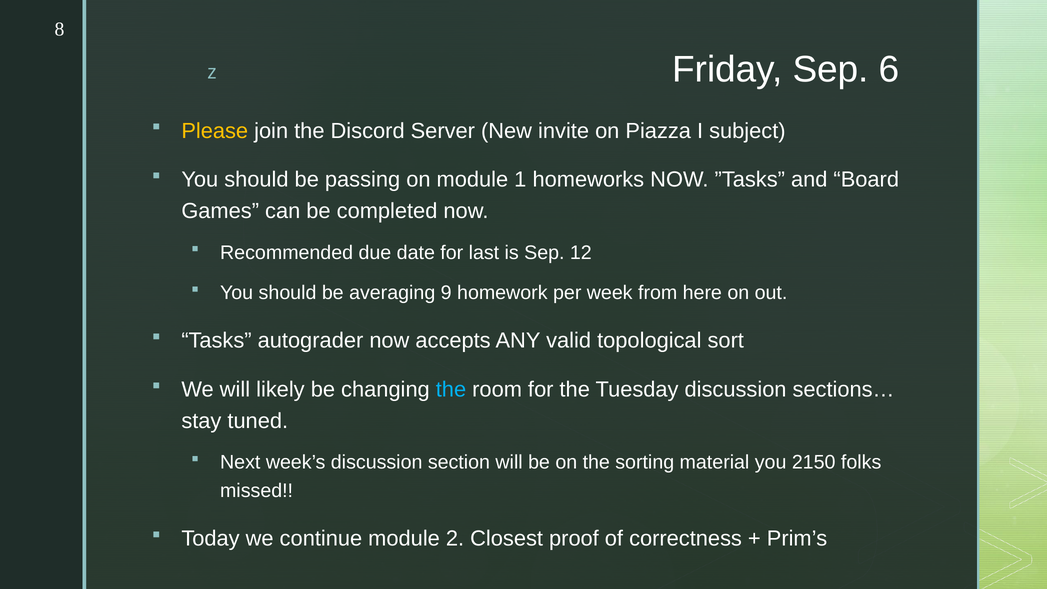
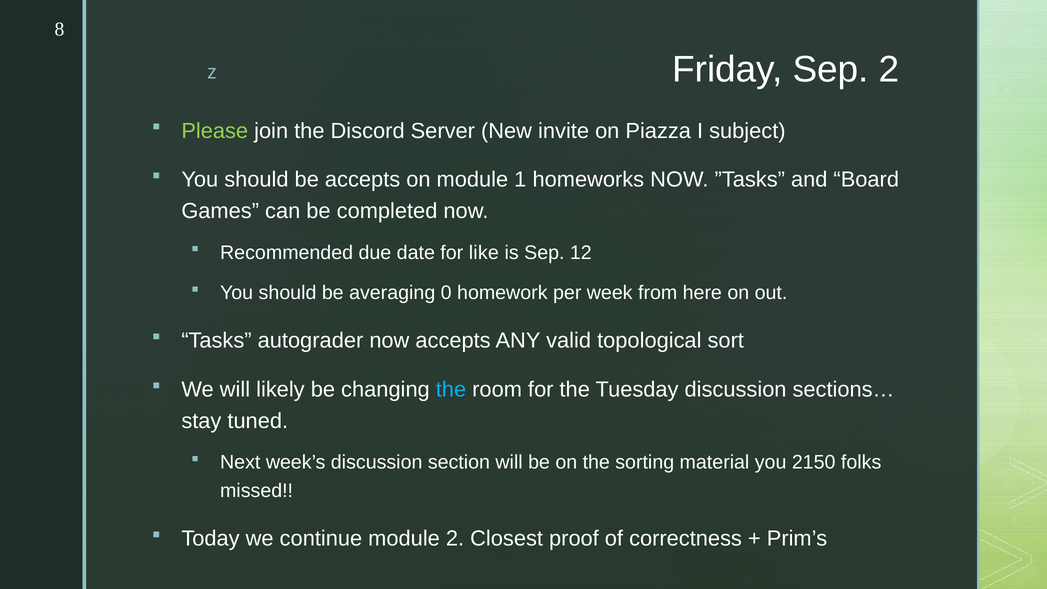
Sep 6: 6 -> 2 (889, 70)
Please colour: yellow -> light green (215, 131)
be passing: passing -> accepts (363, 180)
last: last -> like (484, 253)
9: 9 -> 0 (446, 293)
